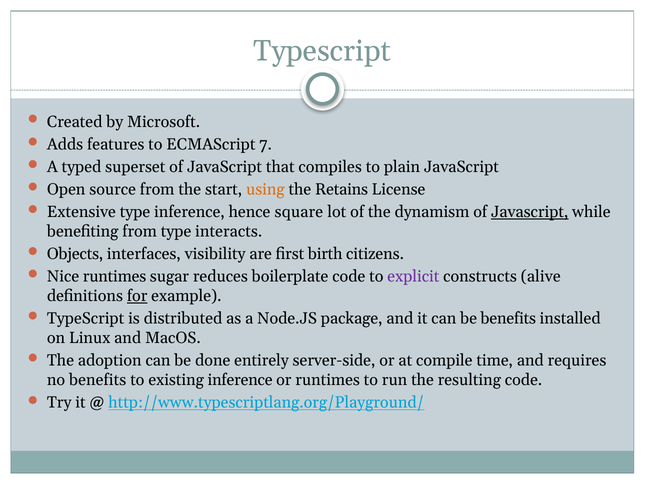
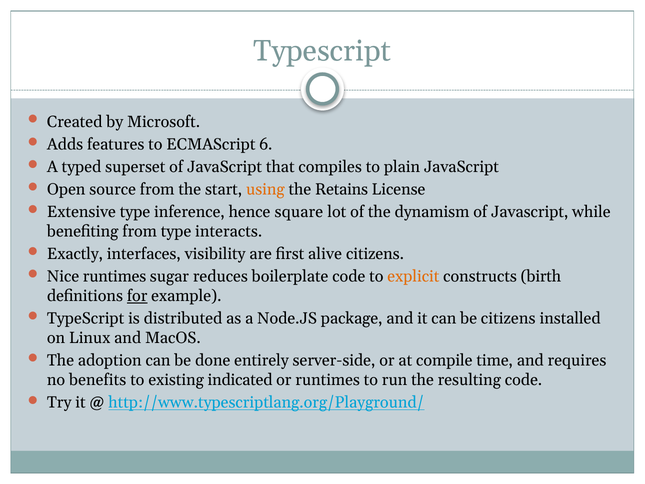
7: 7 -> 6 (266, 144)
Javascript underline: present -> none (530, 212)
Objects: Objects -> Exactly (75, 254)
birth: birth -> alive (325, 254)
explicit colour: purple -> orange (413, 276)
alive: alive -> birth (541, 276)
be benefits: benefits -> citizens (508, 318)
existing inference: inference -> indicated (240, 380)
